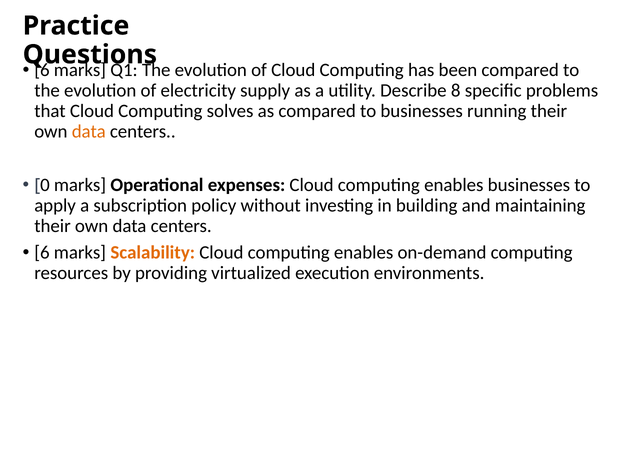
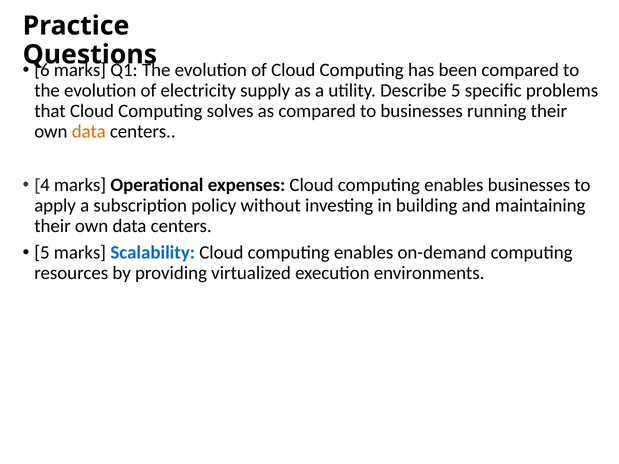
Describe 8: 8 -> 5 (456, 91)
0: 0 -> 4 (45, 185)
6: 6 -> 5 (42, 253)
Scalability colour: orange -> blue (153, 253)
